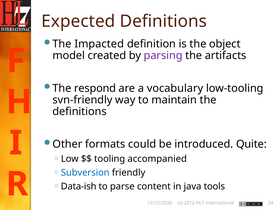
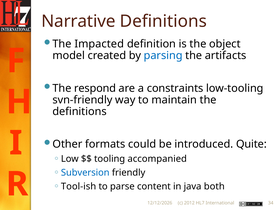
Expected: Expected -> Narrative (78, 21)
parsing colour: purple -> blue (163, 56)
vocabulary: vocabulary -> constraints (175, 88)
Data-ish: Data-ish -> Tool-ish (79, 186)
tools: tools -> both (214, 186)
